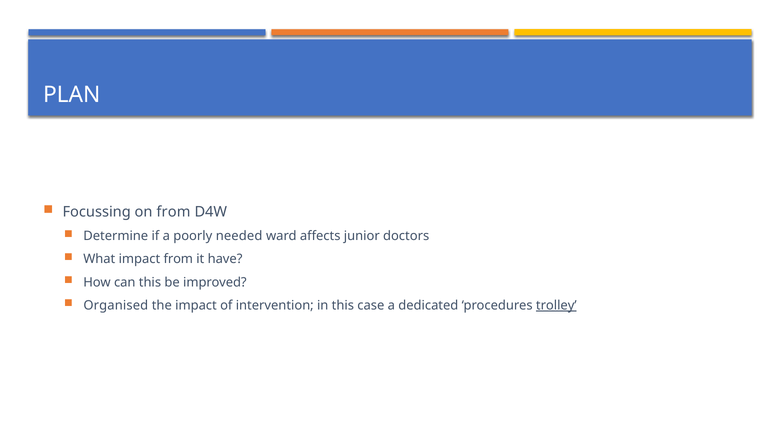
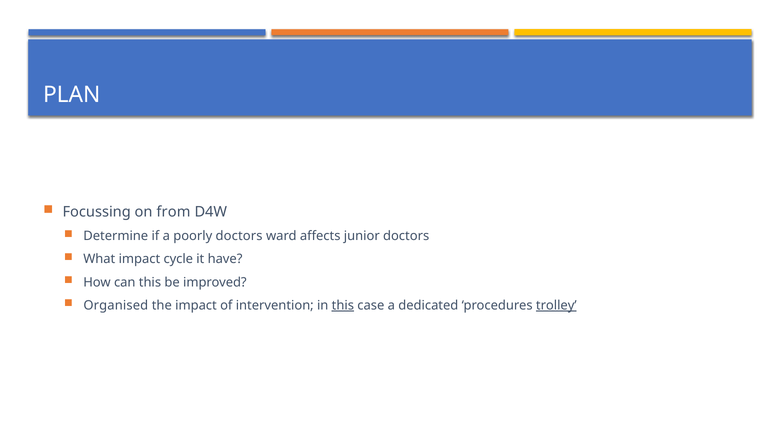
poorly needed: needed -> doctors (239, 236)
impact from: from -> cycle (178, 259)
this underline: none -> present (343, 305)
